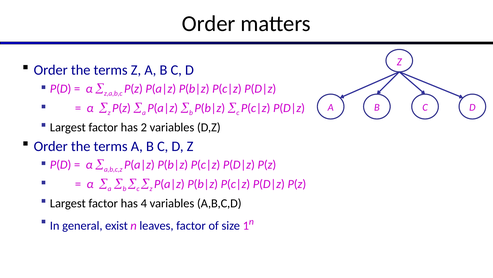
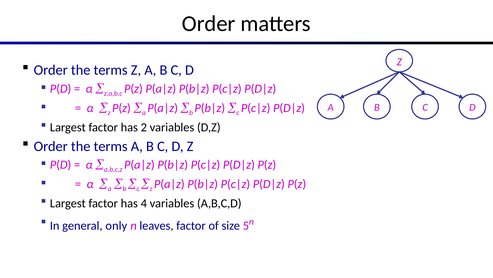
exist: exist -> only (116, 225)
1: 1 -> 5 (246, 225)
